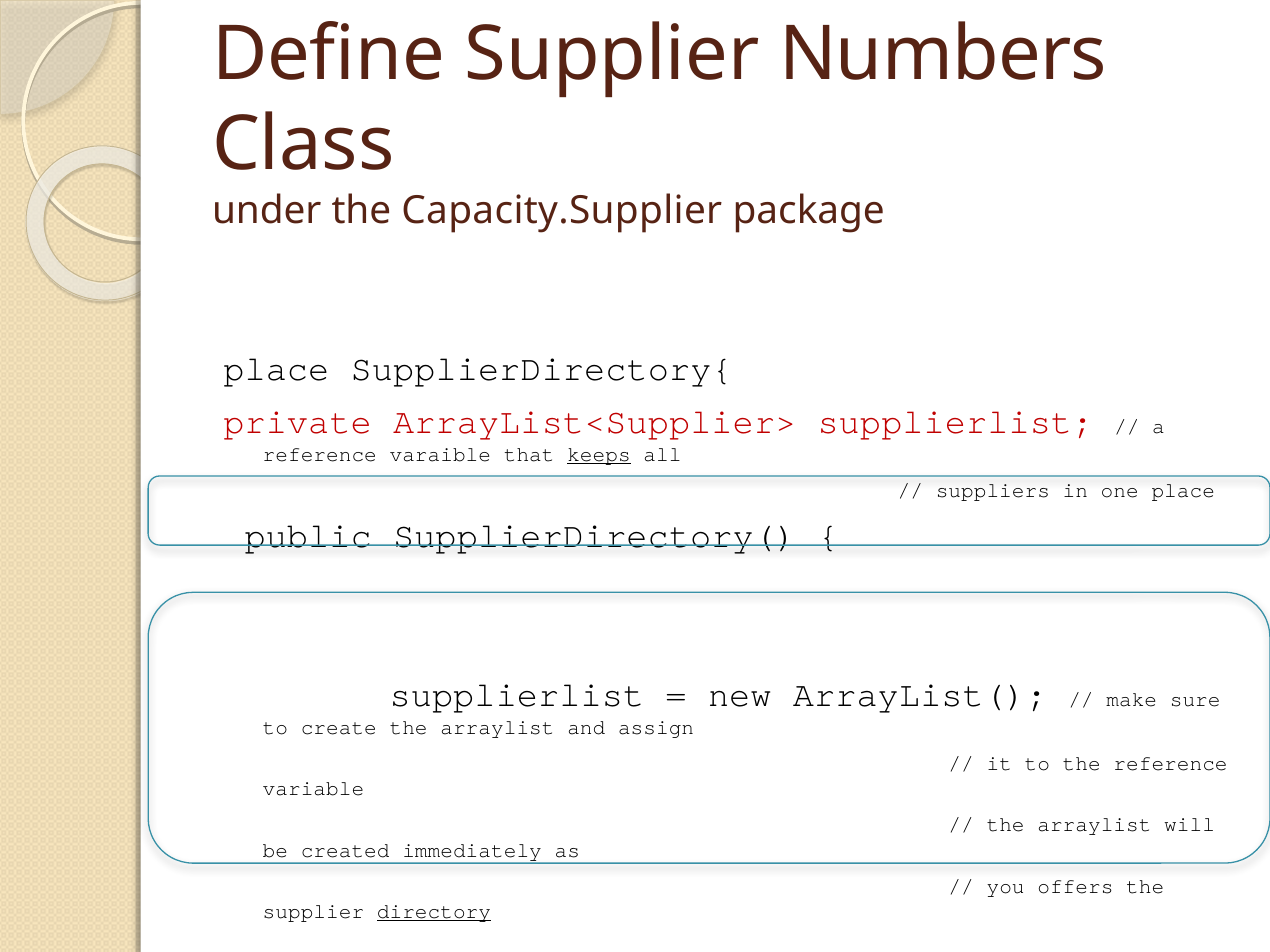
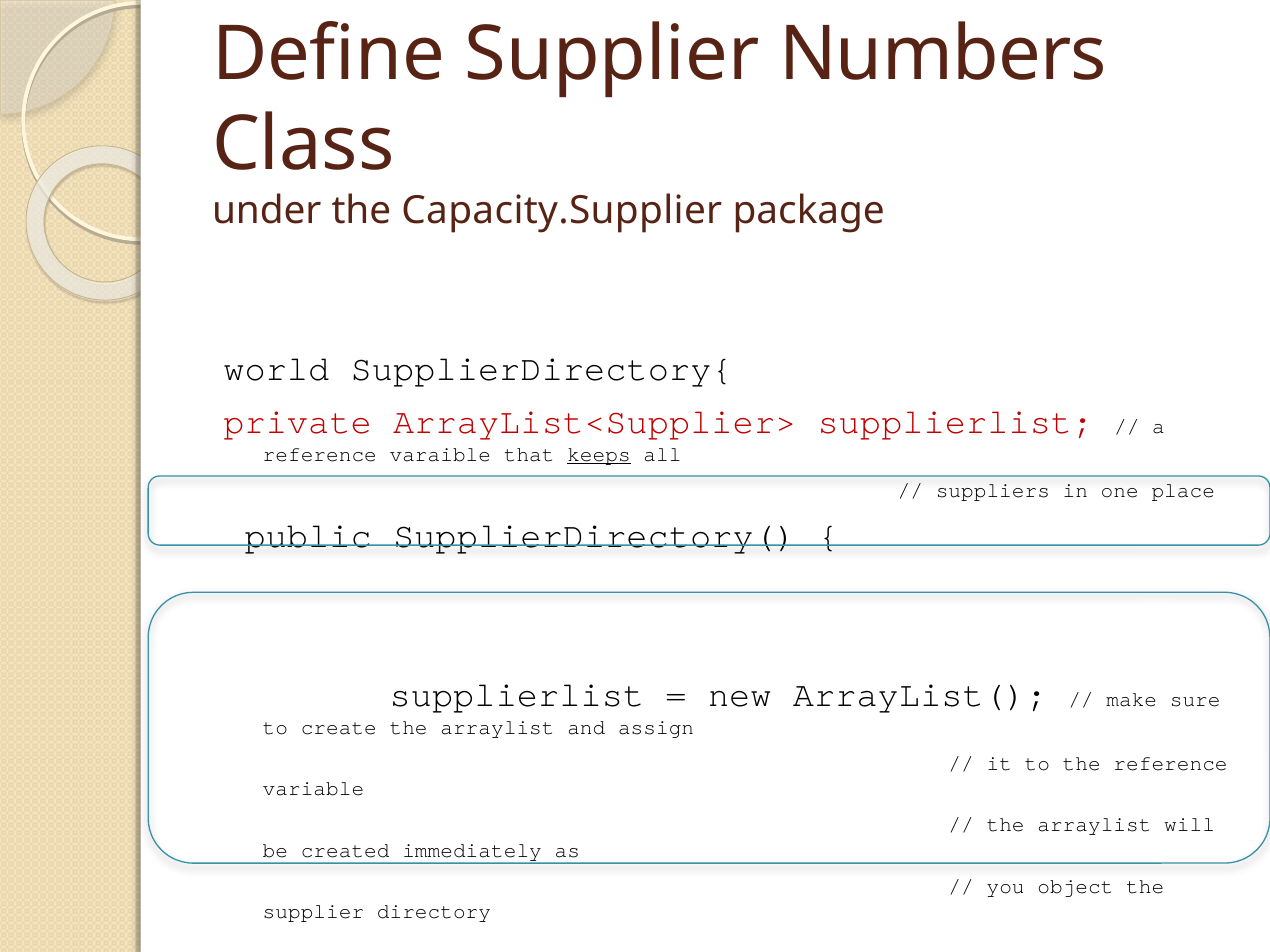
place: place -> world (276, 369)
offers: offers -> object (1075, 887)
directory underline: present -> none (434, 912)
